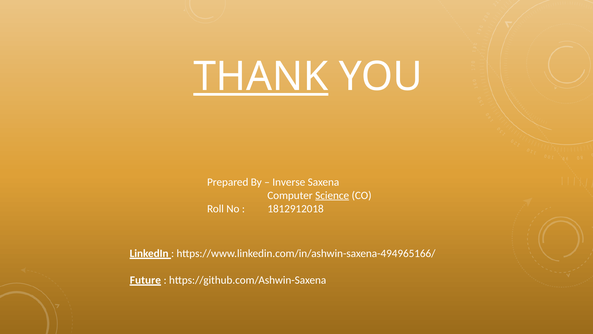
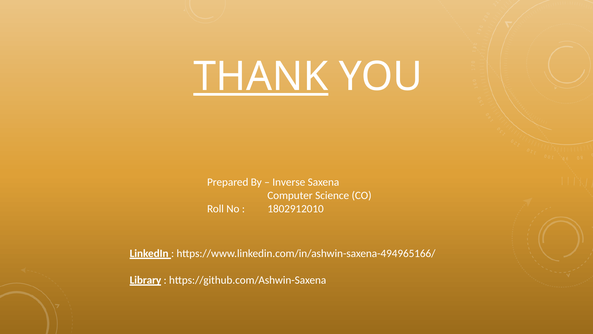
Science underline: present -> none (332, 195)
1812912018: 1812912018 -> 1802912010 (296, 208)
Future: Future -> Library (145, 280)
